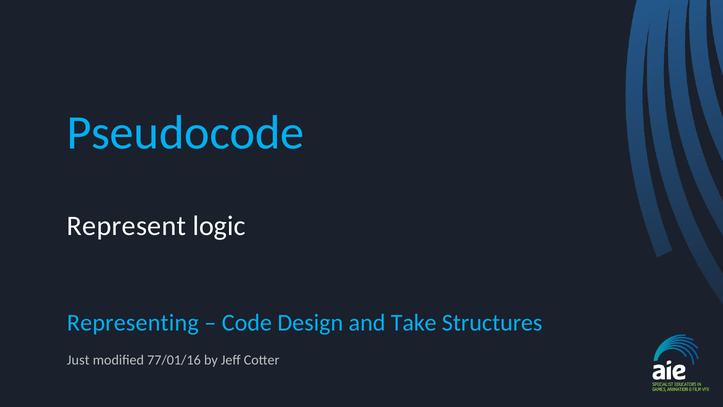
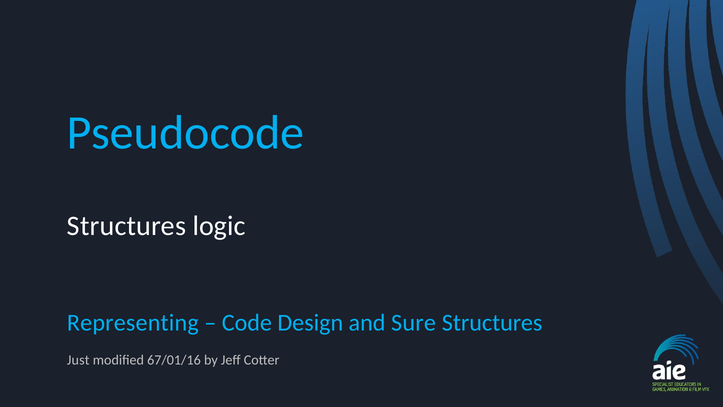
Represent: Represent -> Structures (127, 226)
Take: Take -> Sure (414, 322)
77/01/16: 77/01/16 -> 67/01/16 (174, 360)
